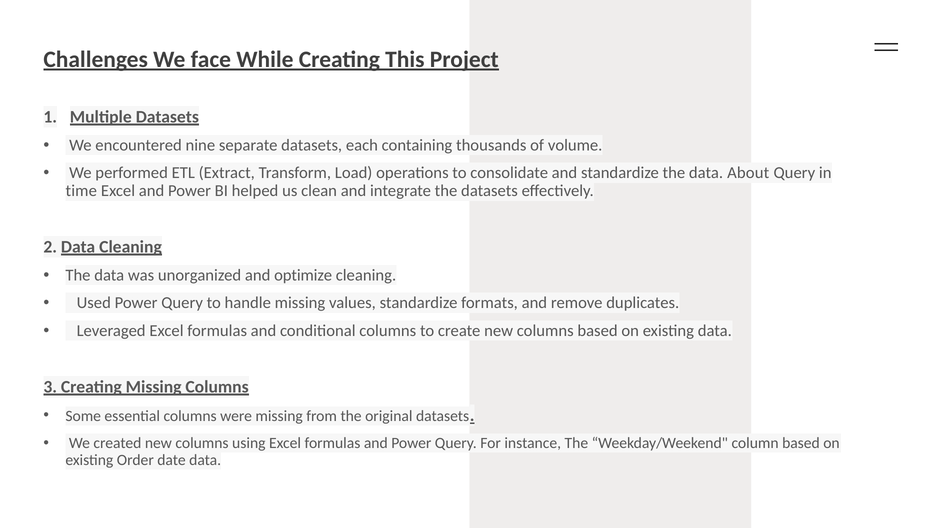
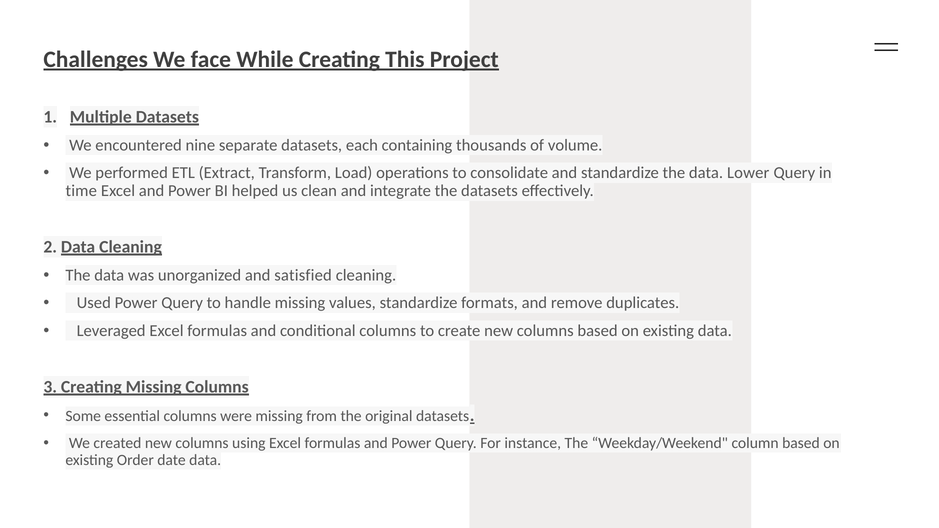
About: About -> Lower (748, 173)
optimize: optimize -> satisfied (303, 275)
